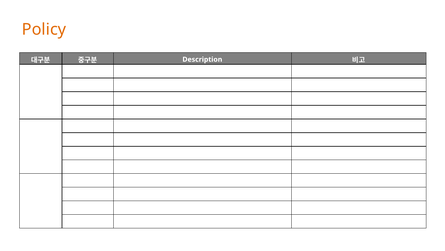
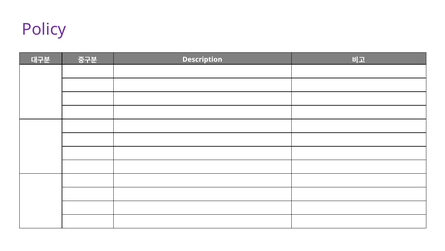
Policy colour: orange -> purple (44, 30)
